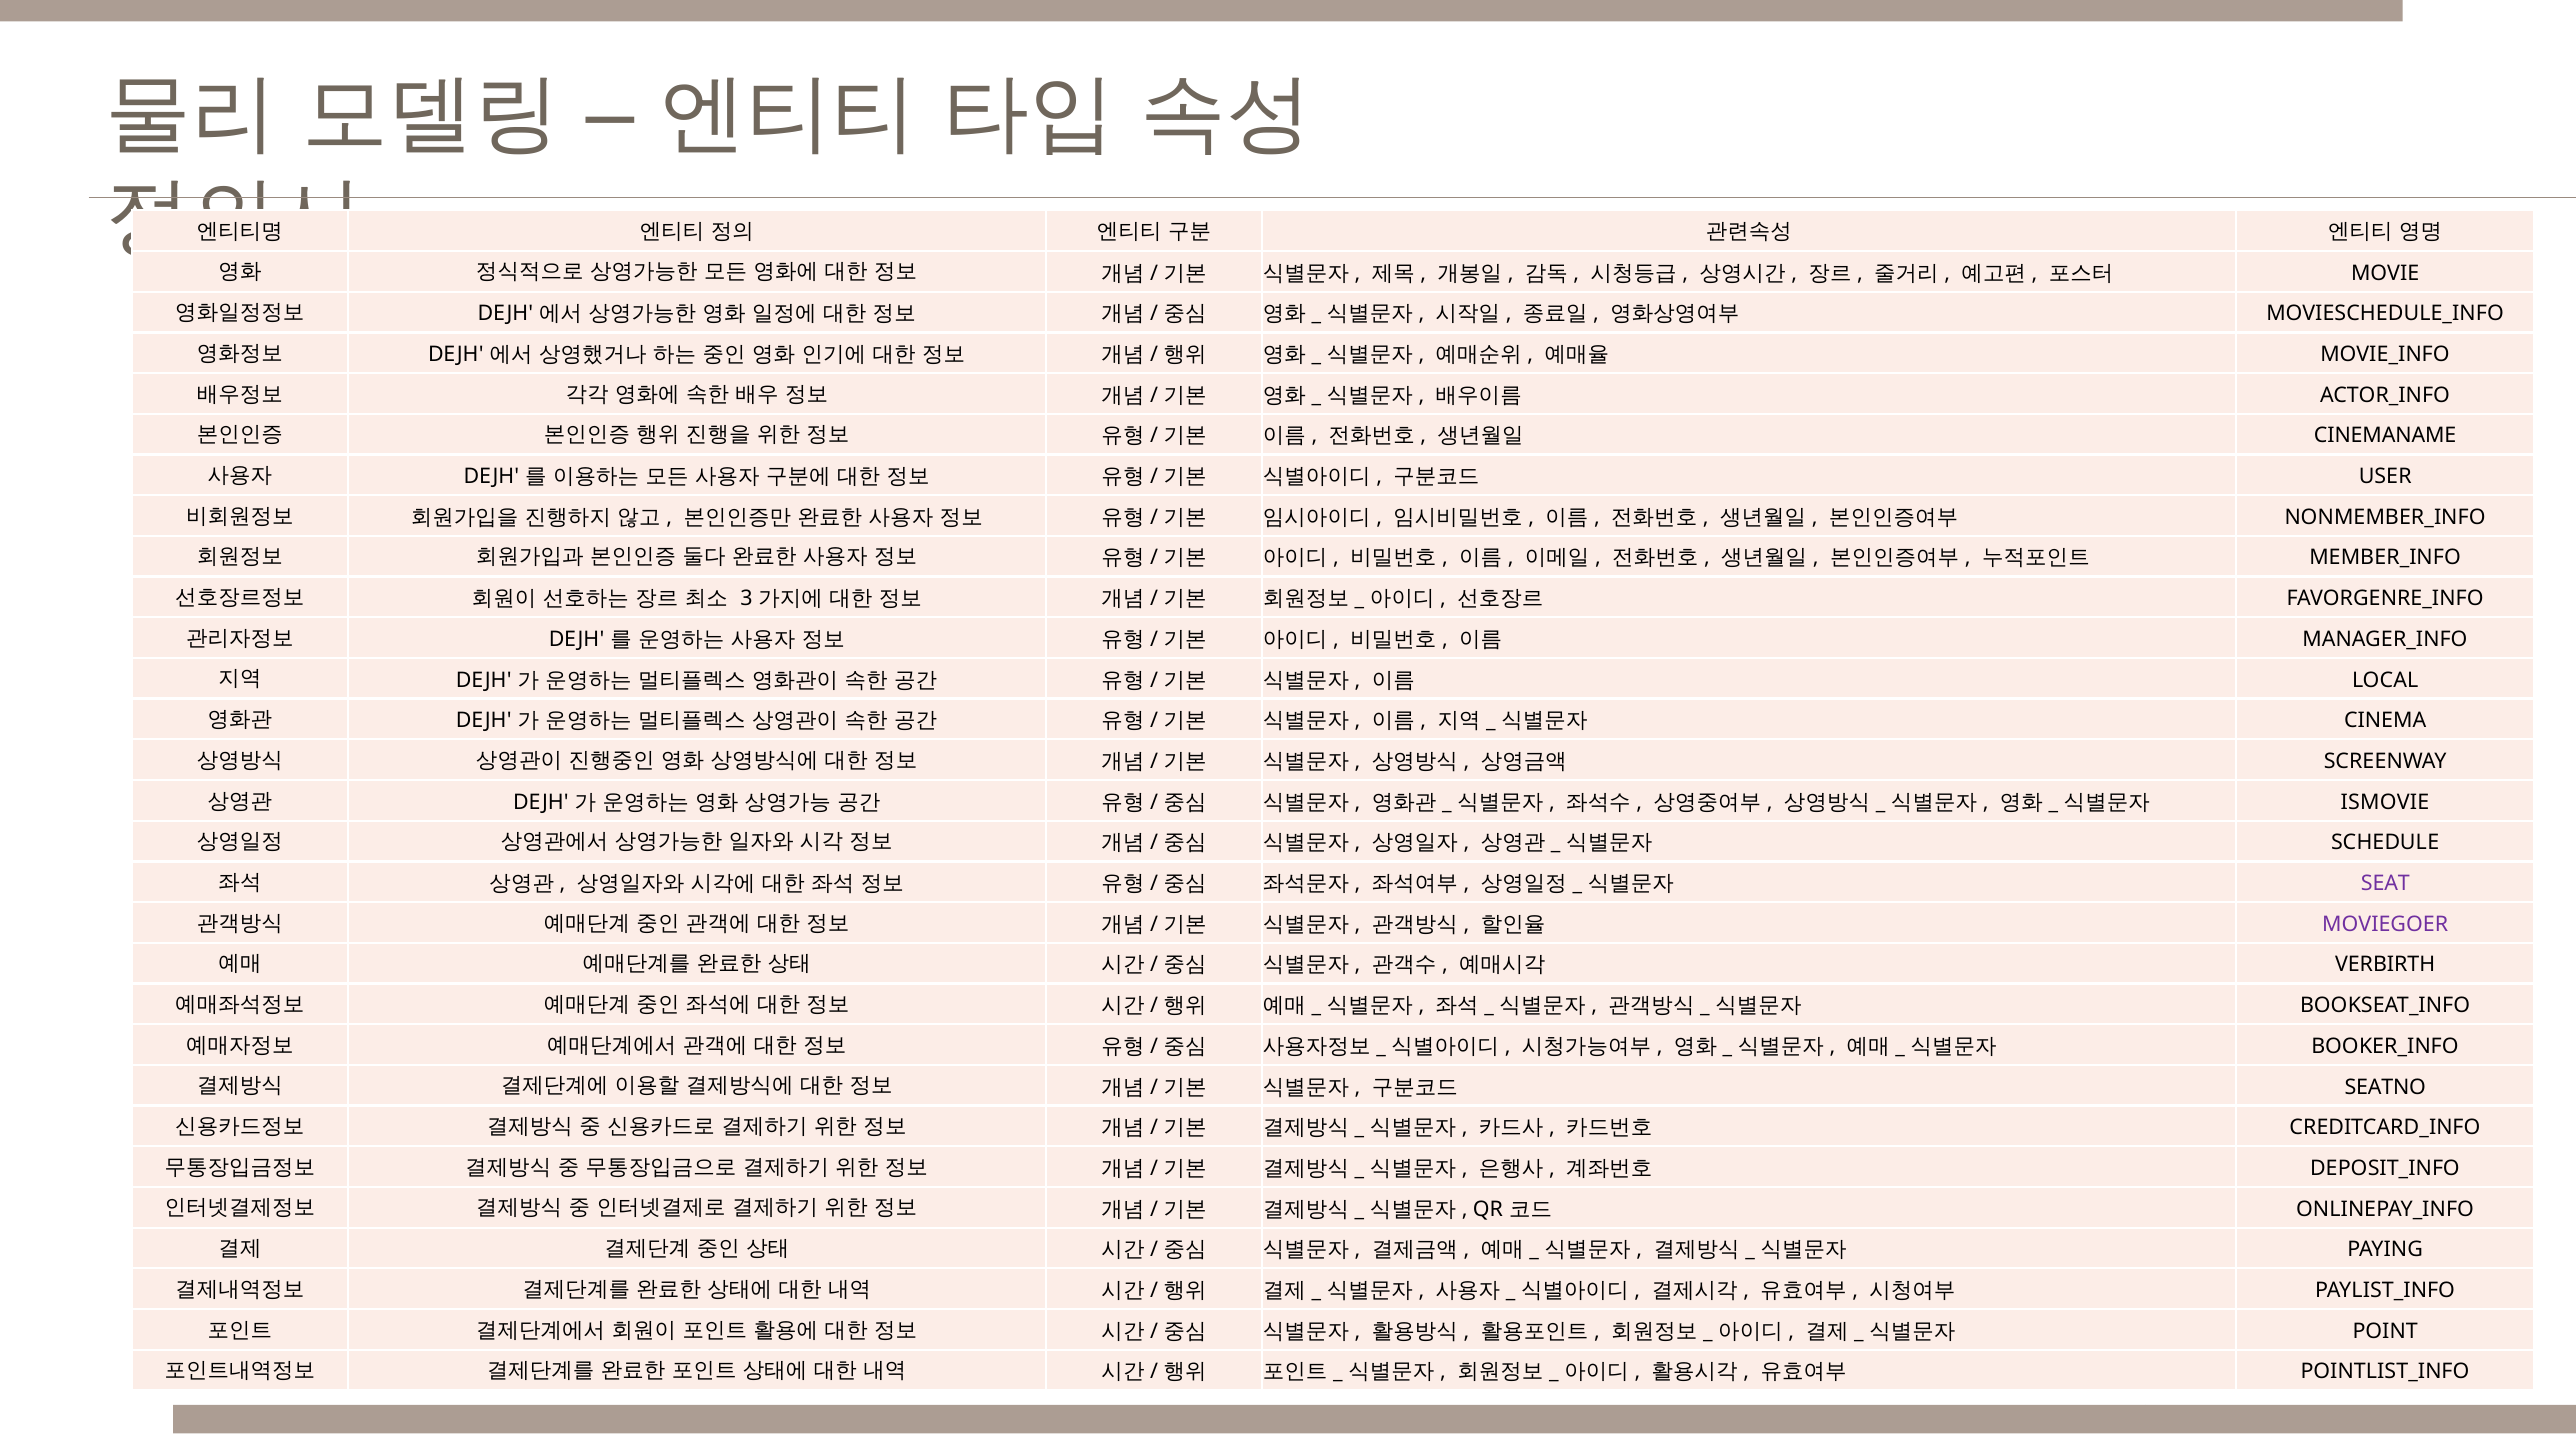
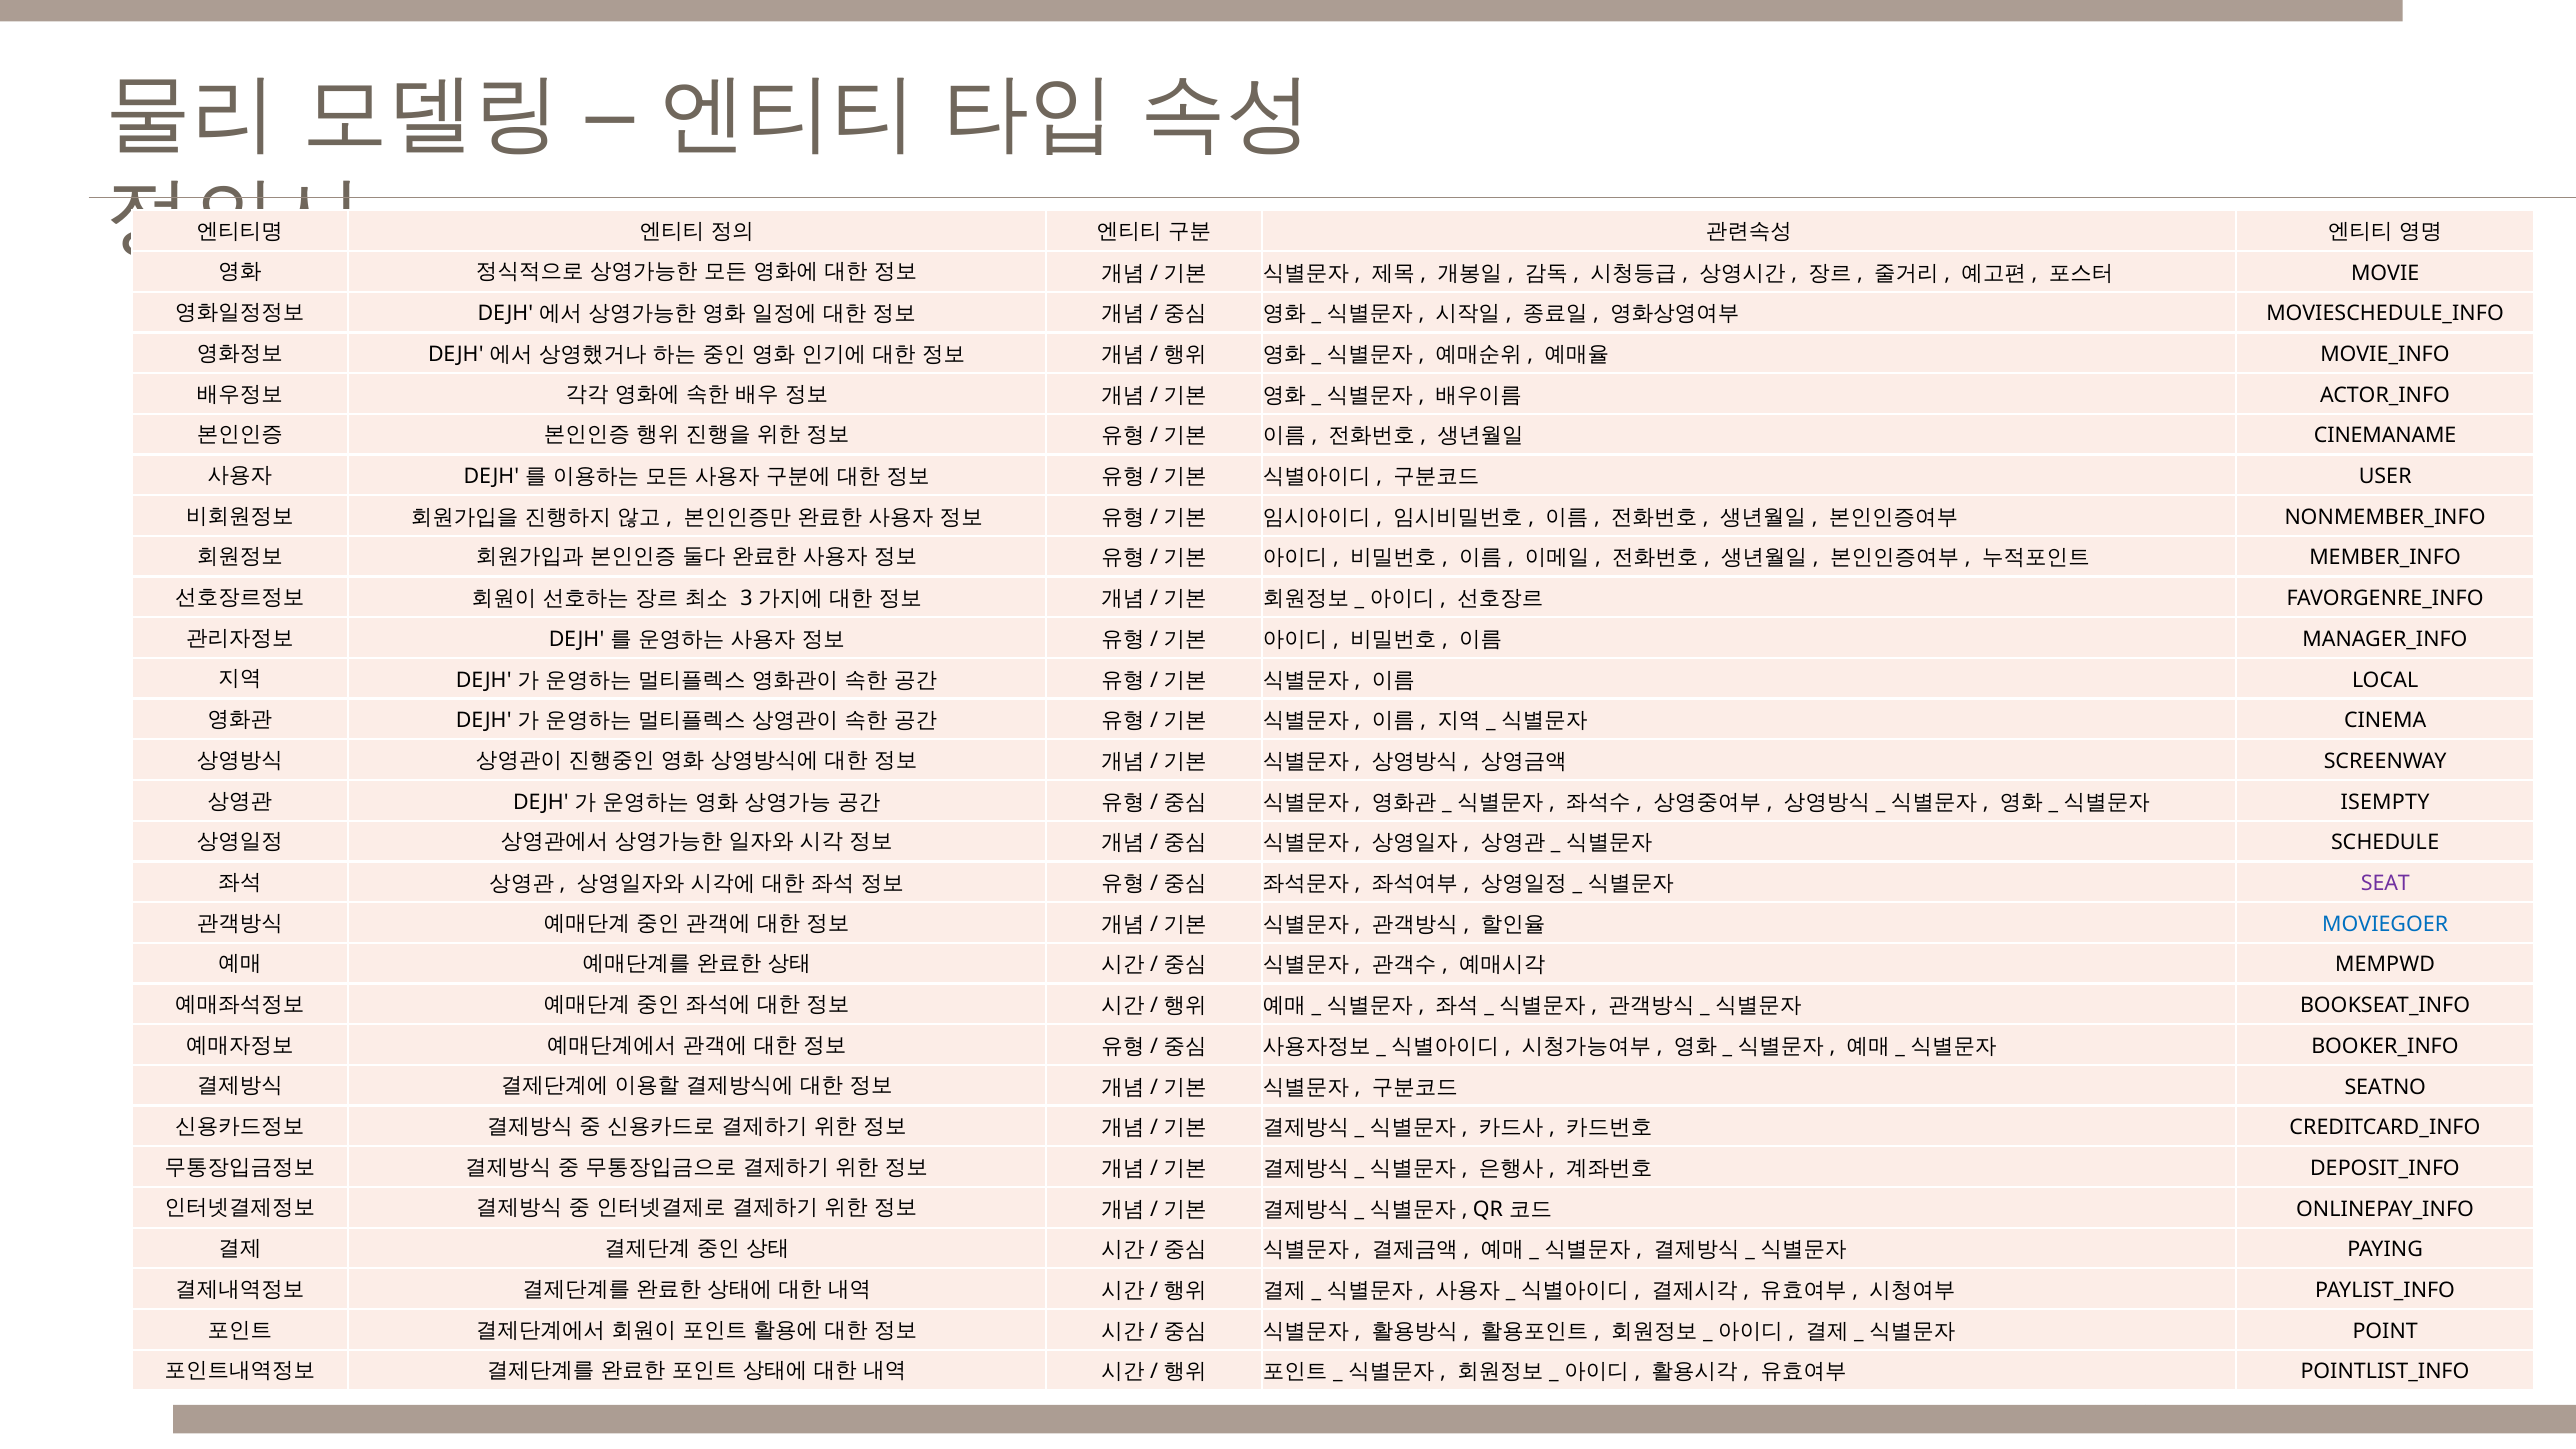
ISMOVIE: ISMOVIE -> ISEMPTY (2385, 802)
MOVIEGOER colour: purple -> blue (2385, 924)
VERBIRTH: VERBIRTH -> MEMPWD (2385, 965)
